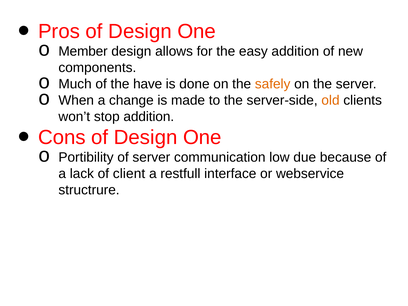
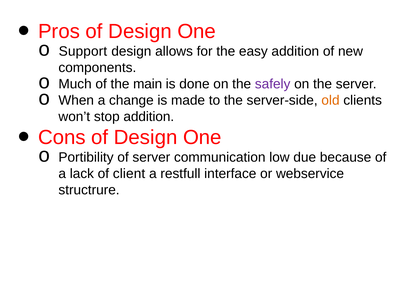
Member: Member -> Support (83, 51)
have: have -> main (148, 84)
safely colour: orange -> purple (273, 84)
